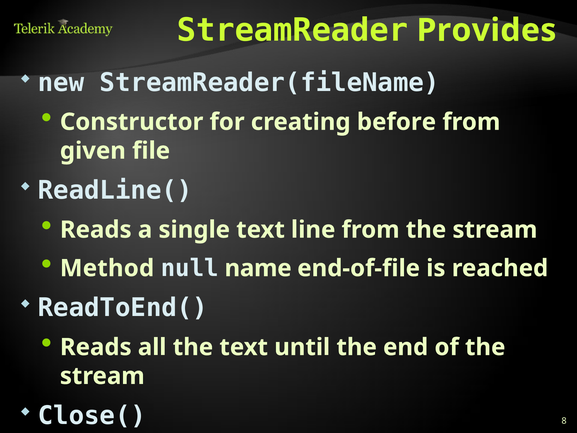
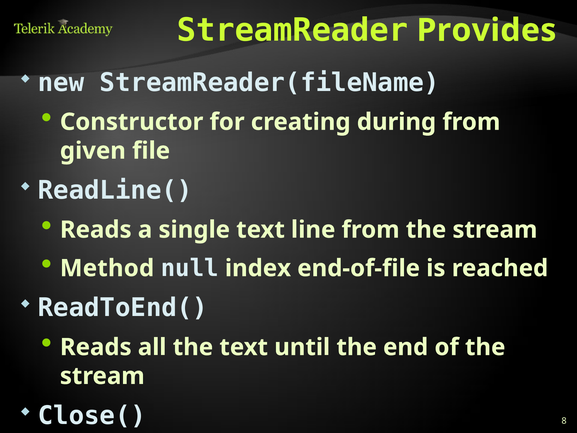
before: before -> during (397, 122)
name: name -> index (258, 268)
